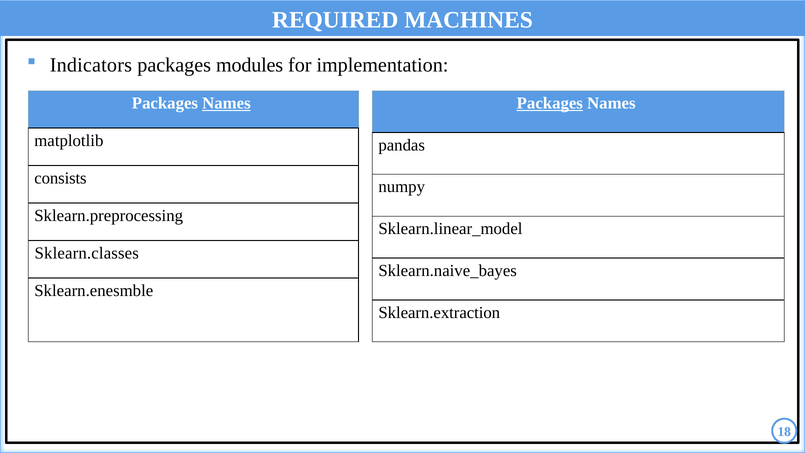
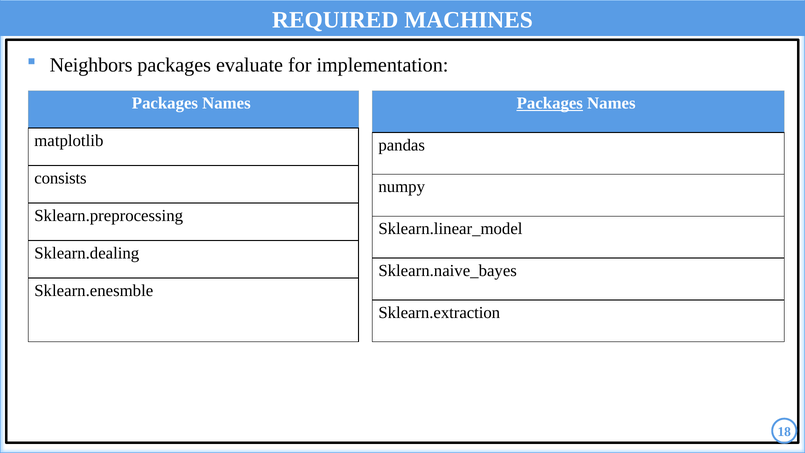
Indicators: Indicators -> Neighbors (91, 65)
modules: modules -> evaluate (250, 65)
Names underline: present -> none (226, 103)
Sklearn.classes: Sklearn.classes -> Sklearn.dealing (87, 253)
